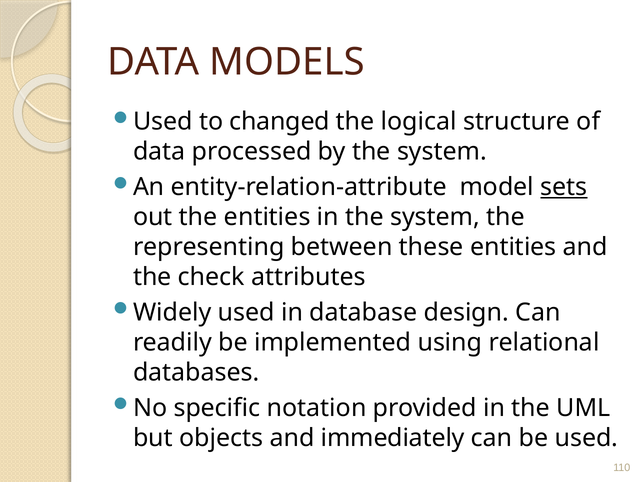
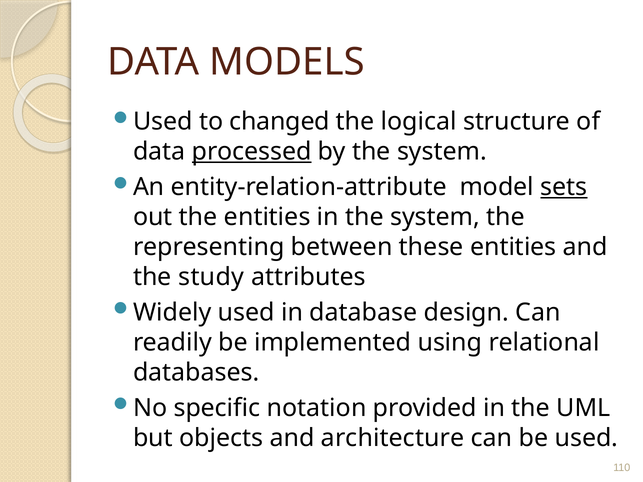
processed underline: none -> present (252, 152)
check: check -> study (211, 277)
immediately: immediately -> architecture (393, 438)
